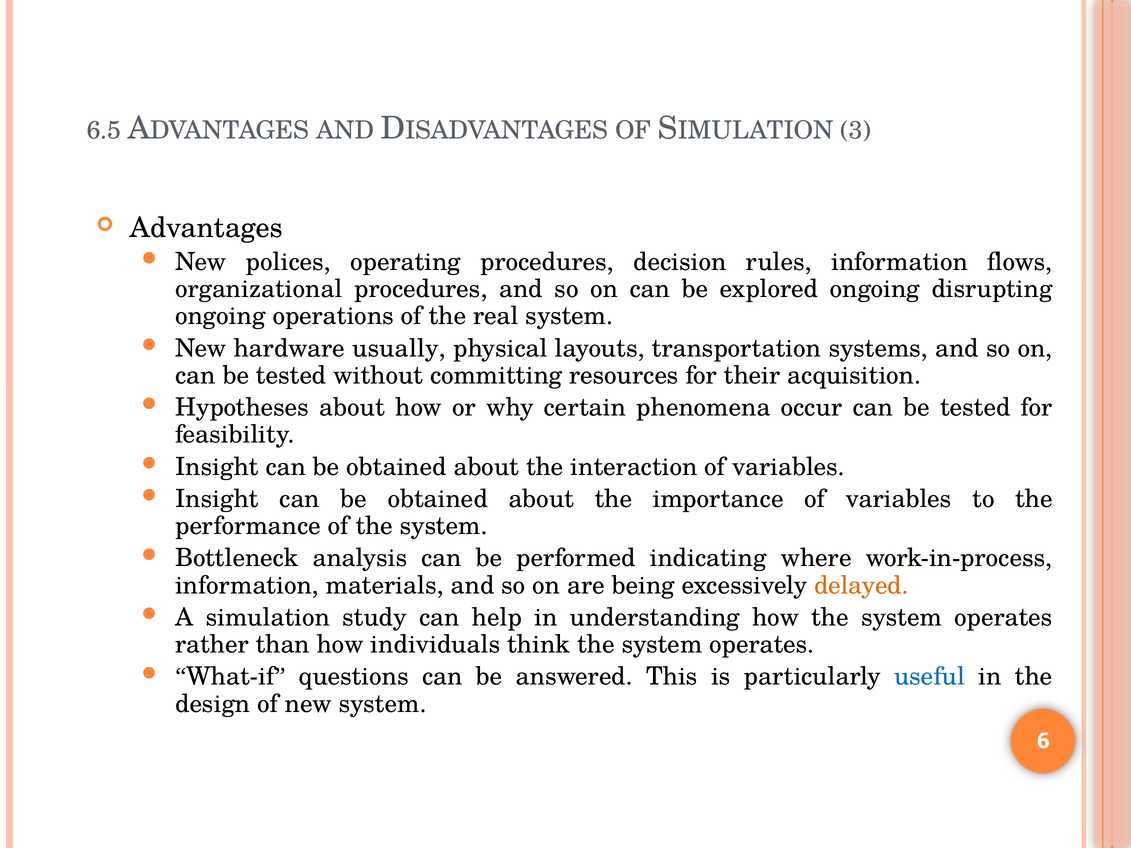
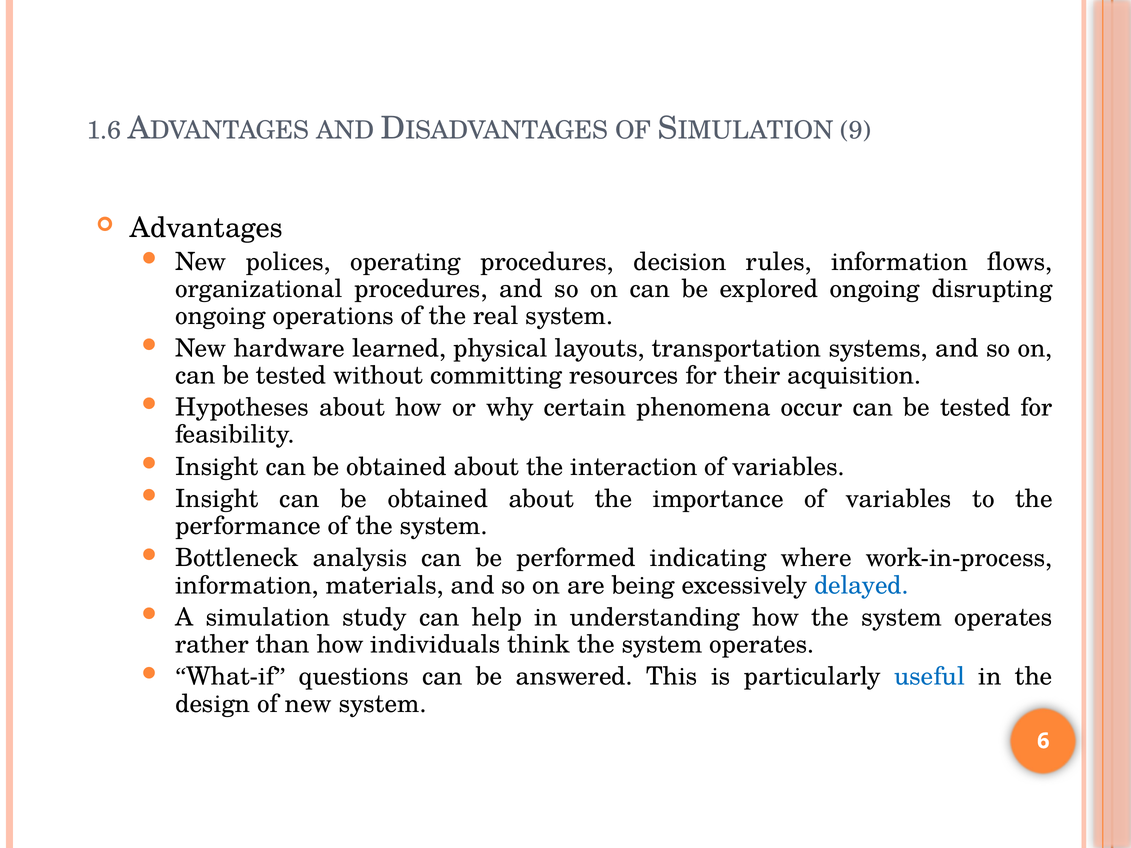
6.5: 6.5 -> 1.6 (104, 131)
3: 3 -> 9 (856, 131)
usually: usually -> learned (399, 348)
delayed colour: orange -> blue (861, 585)
